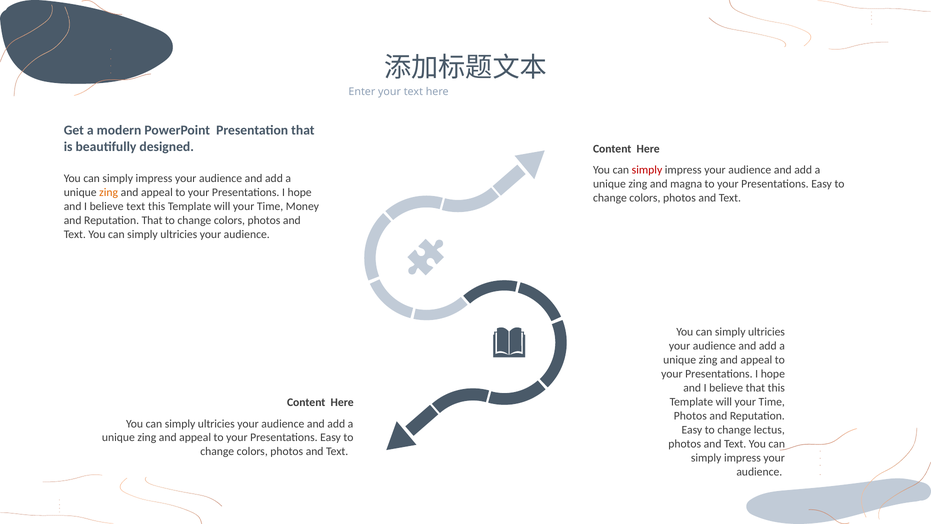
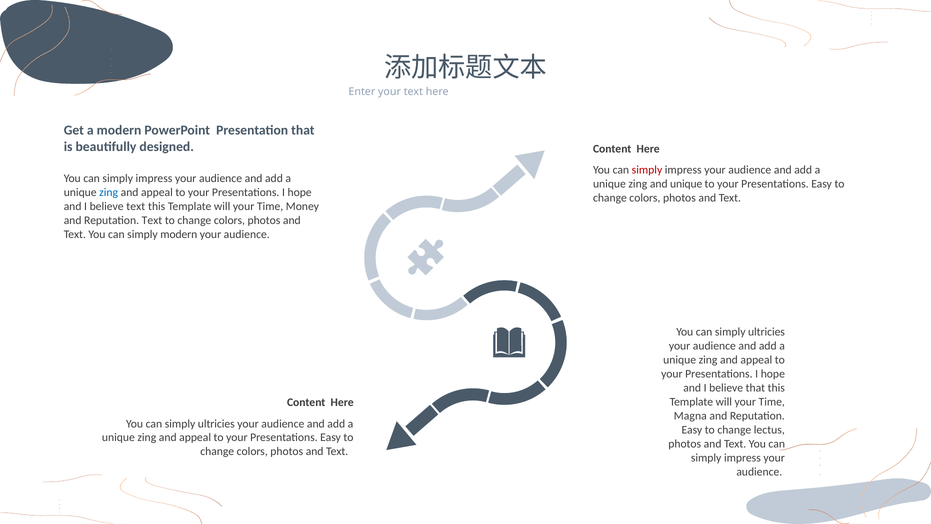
and magna: magna -> unique (686, 184)
zing colour: orange -> blue (109, 192)
Reputation That: That -> Text (152, 220)
ultricies: ultricies -> modern (179, 234)
Photos: Photos -> Magna (690, 416)
